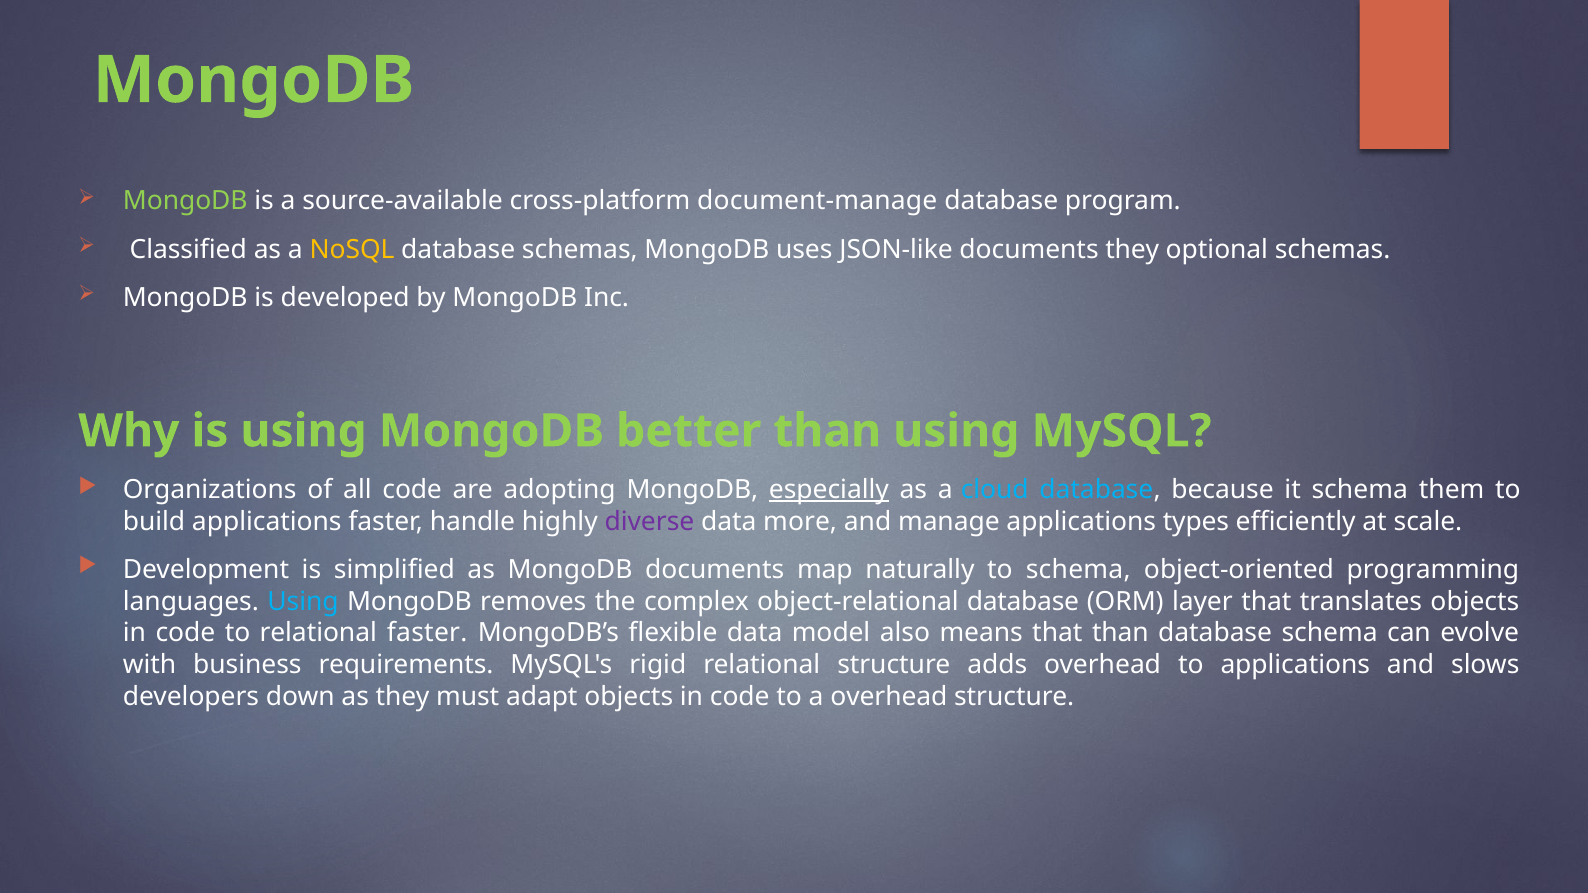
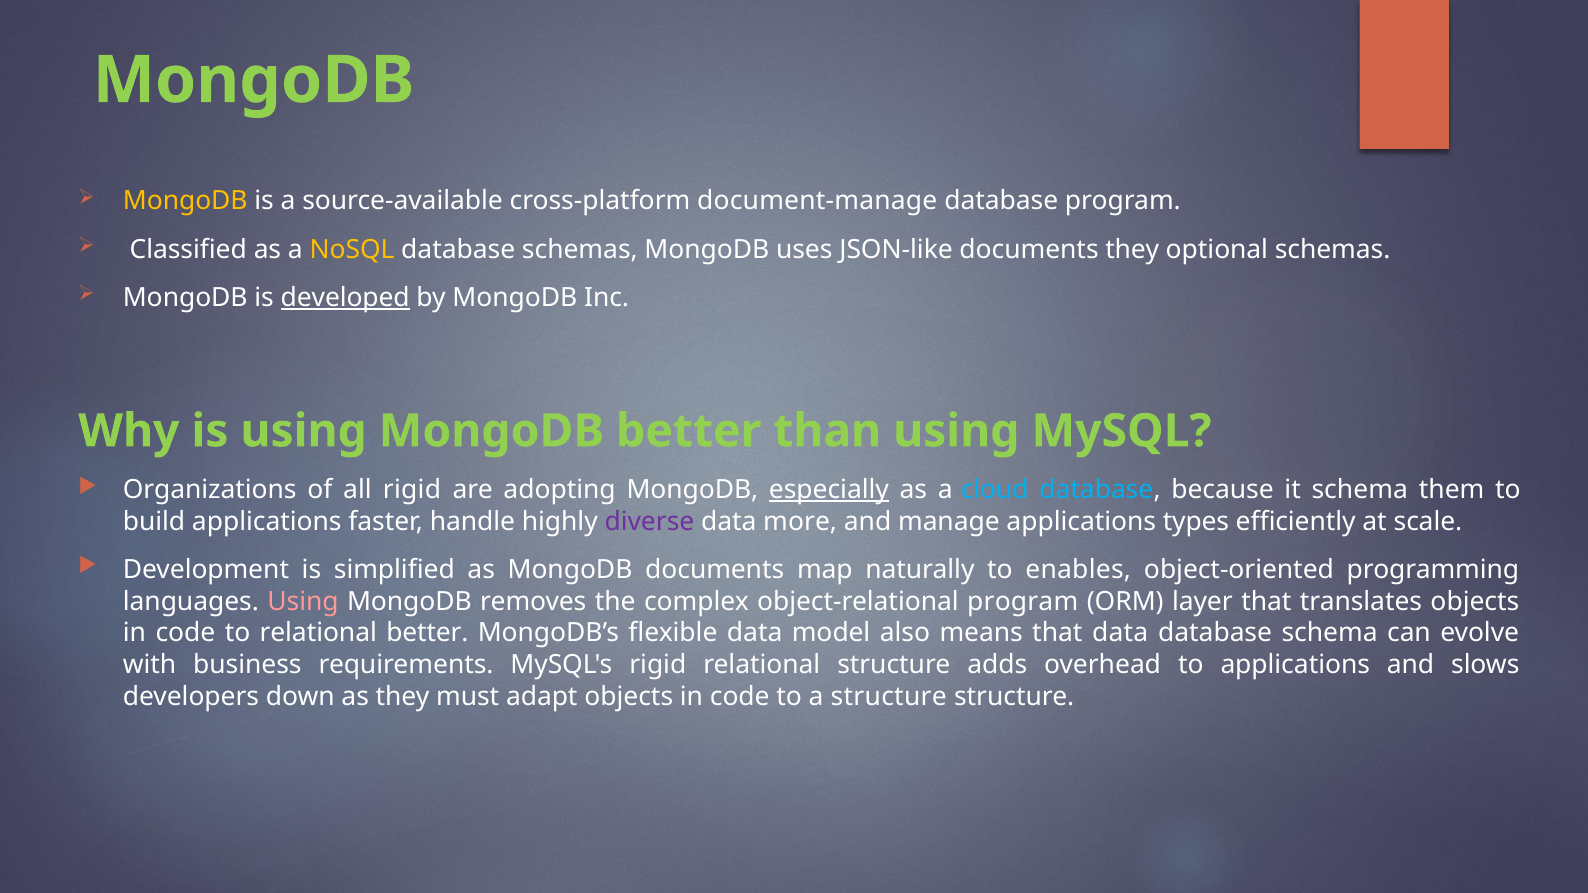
MongoDB colour: light green -> yellow (185, 201)
developed underline: none -> present (345, 298)
all code: code -> rigid (412, 490)
to schema: schema -> enables (1078, 570)
Using colour: light blue -> pink (303, 602)
object-relational database: database -> program (1023, 602)
relational faster: faster -> better (427, 633)
that than: than -> data (1120, 633)
a overhead: overhead -> structure (889, 697)
